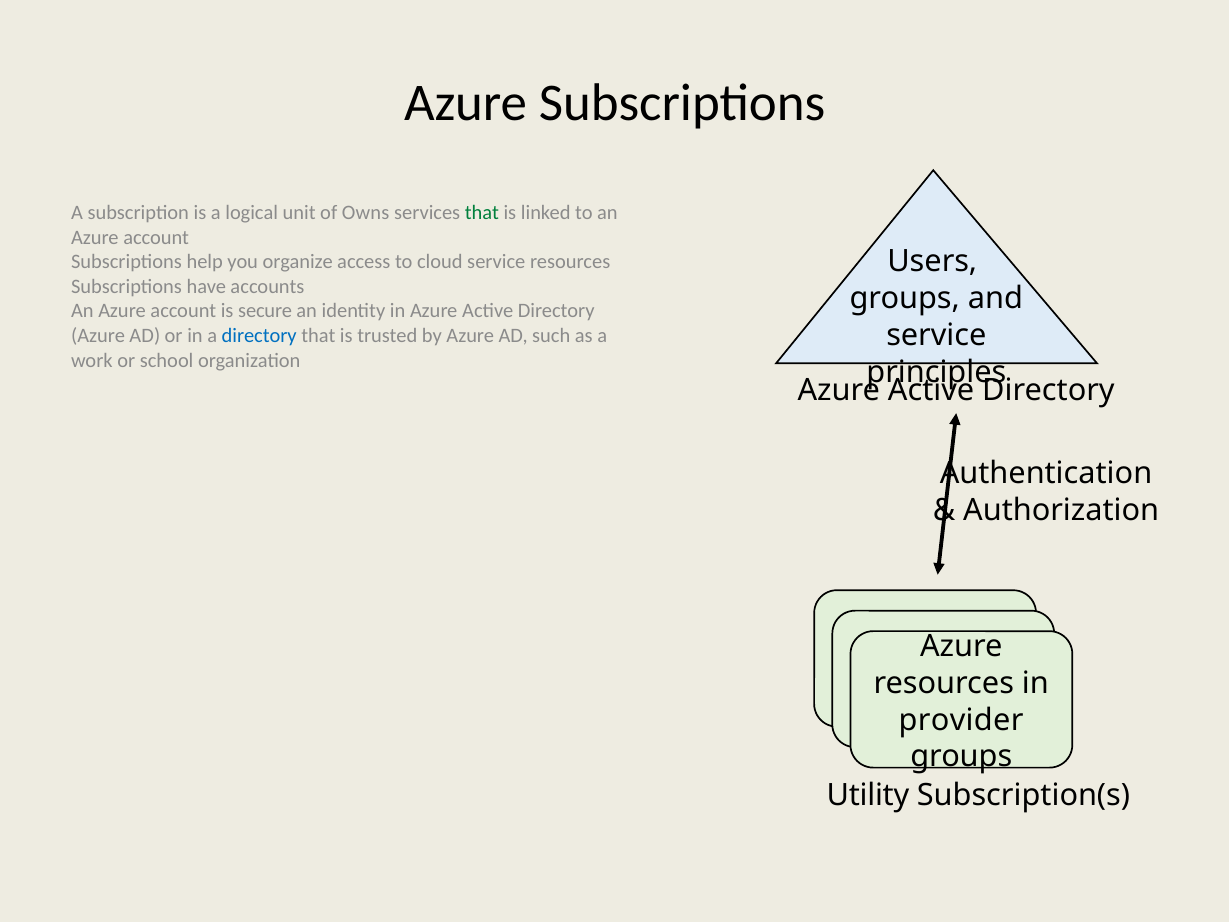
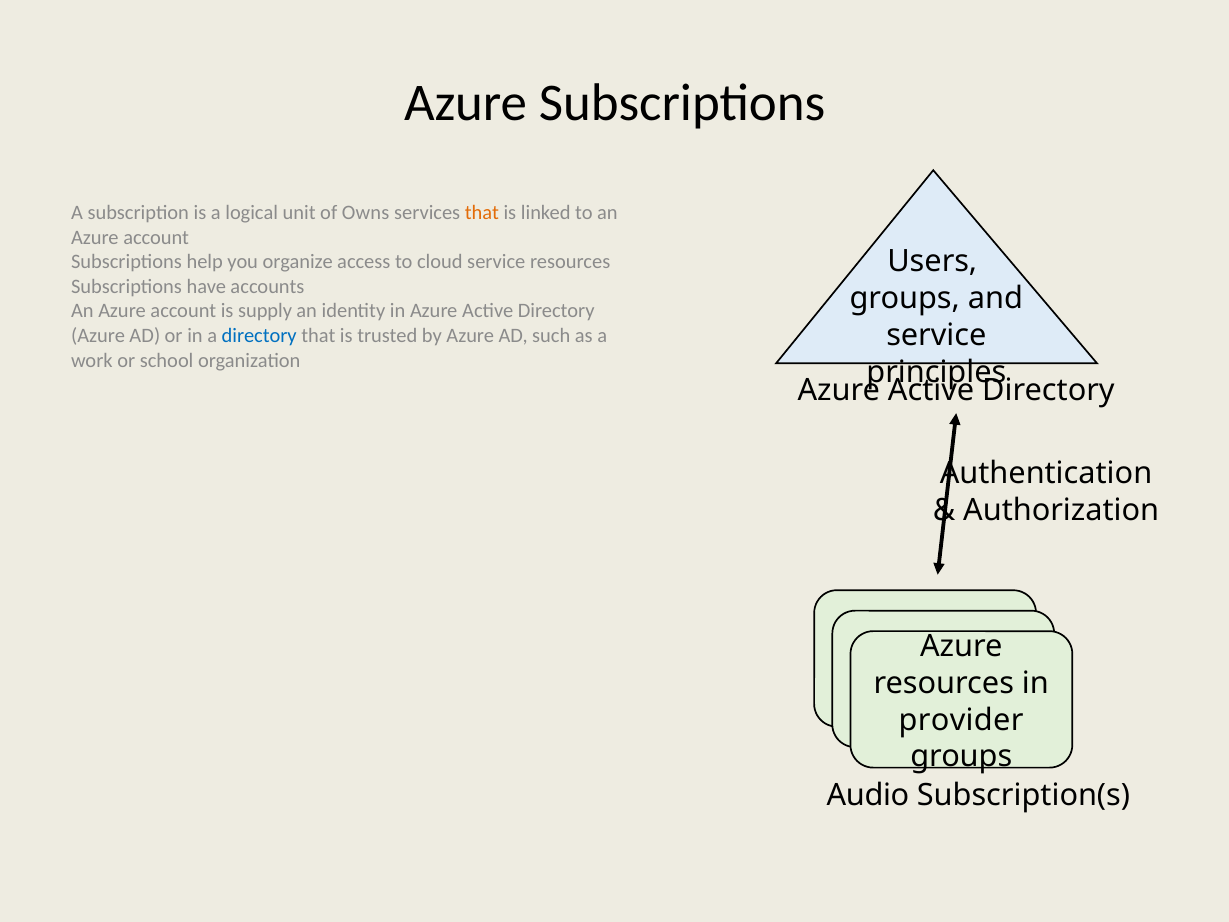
that colour: green -> orange (482, 213)
secure: secure -> supply (265, 311)
Utility: Utility -> Audio (868, 795)
